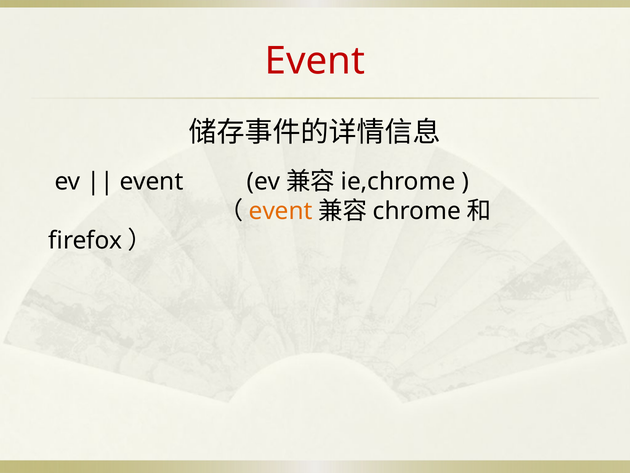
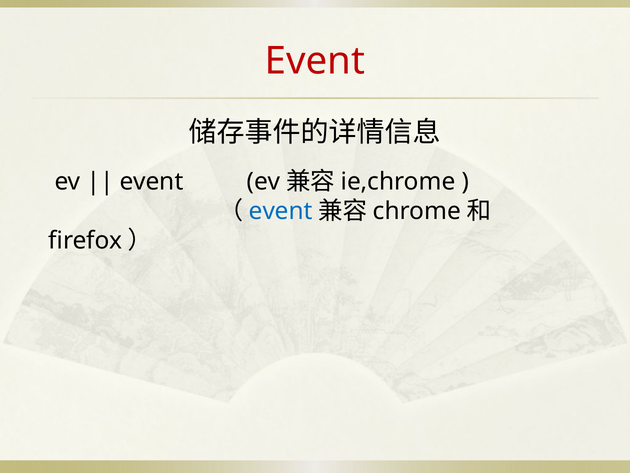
event colour: orange -> blue (281, 211)
